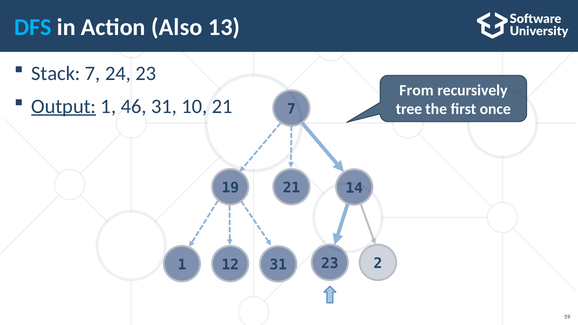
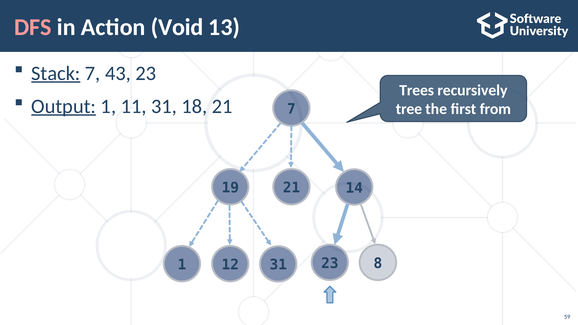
DFS colour: light blue -> pink (33, 27)
Also: Also -> Void (177, 27)
Stack underline: none -> present (56, 73)
24: 24 -> 43 (118, 73)
From: From -> Trees (417, 90)
46: 46 -> 11 (134, 106)
10: 10 -> 18 (194, 106)
once: once -> from (495, 109)
2: 2 -> 8 (378, 263)
